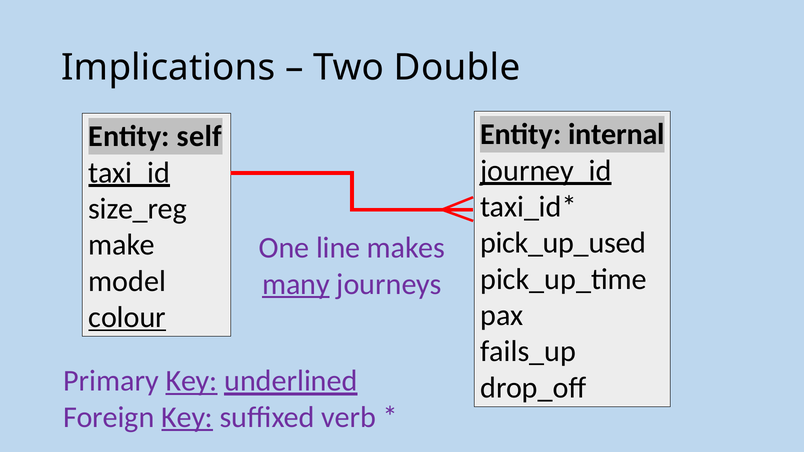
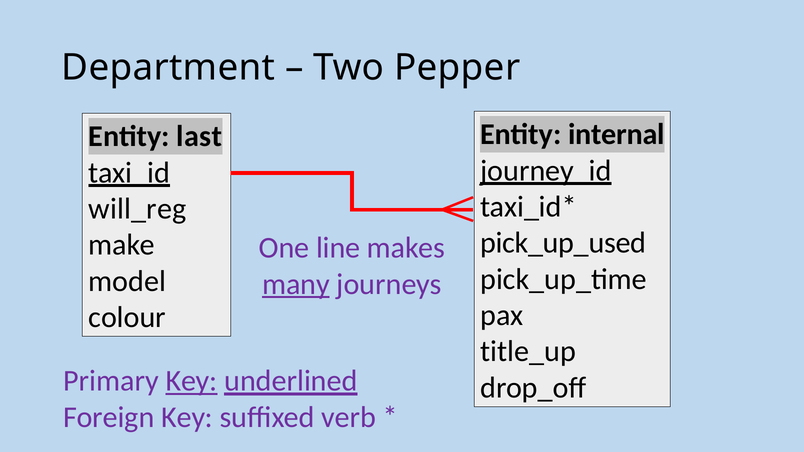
Implications: Implications -> Department (168, 68)
Double: Double -> Pepper (457, 68)
self: self -> last (199, 137)
size_reg: size_reg -> will_reg (137, 209)
colour underline: present -> none (127, 318)
fails_up: fails_up -> title_up (528, 352)
Key underline: present -> none (187, 417)
